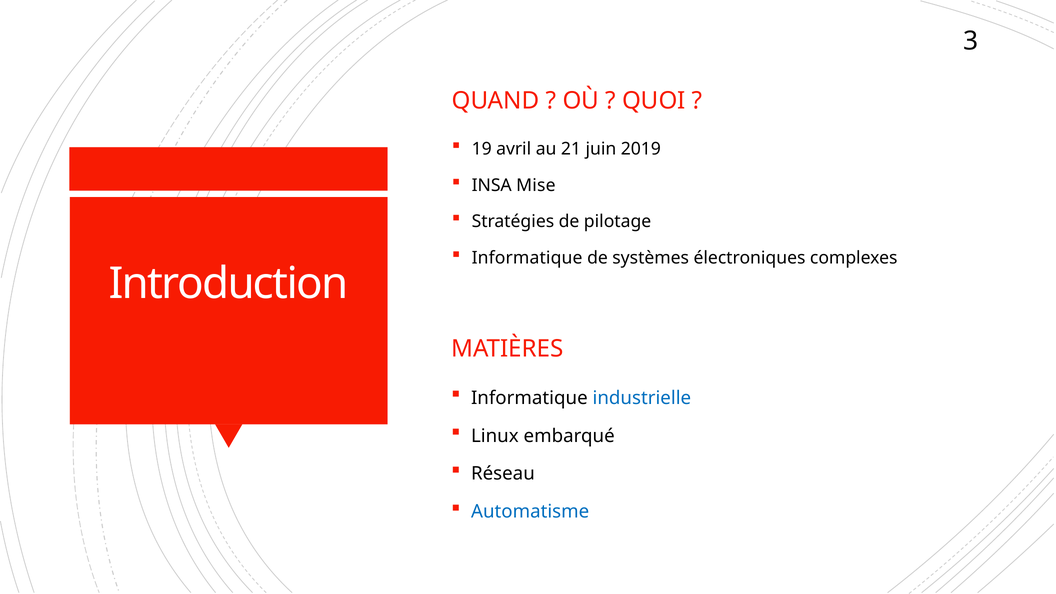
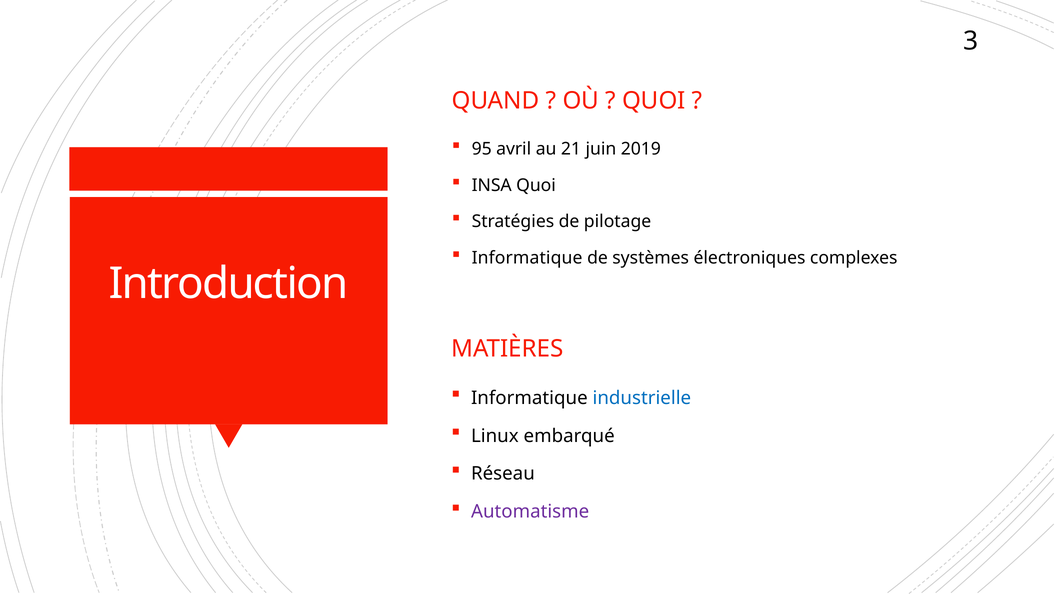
19: 19 -> 95 (482, 149)
INSA Mise: Mise -> Quoi (536, 185)
Automatisme colour: blue -> purple (530, 512)
